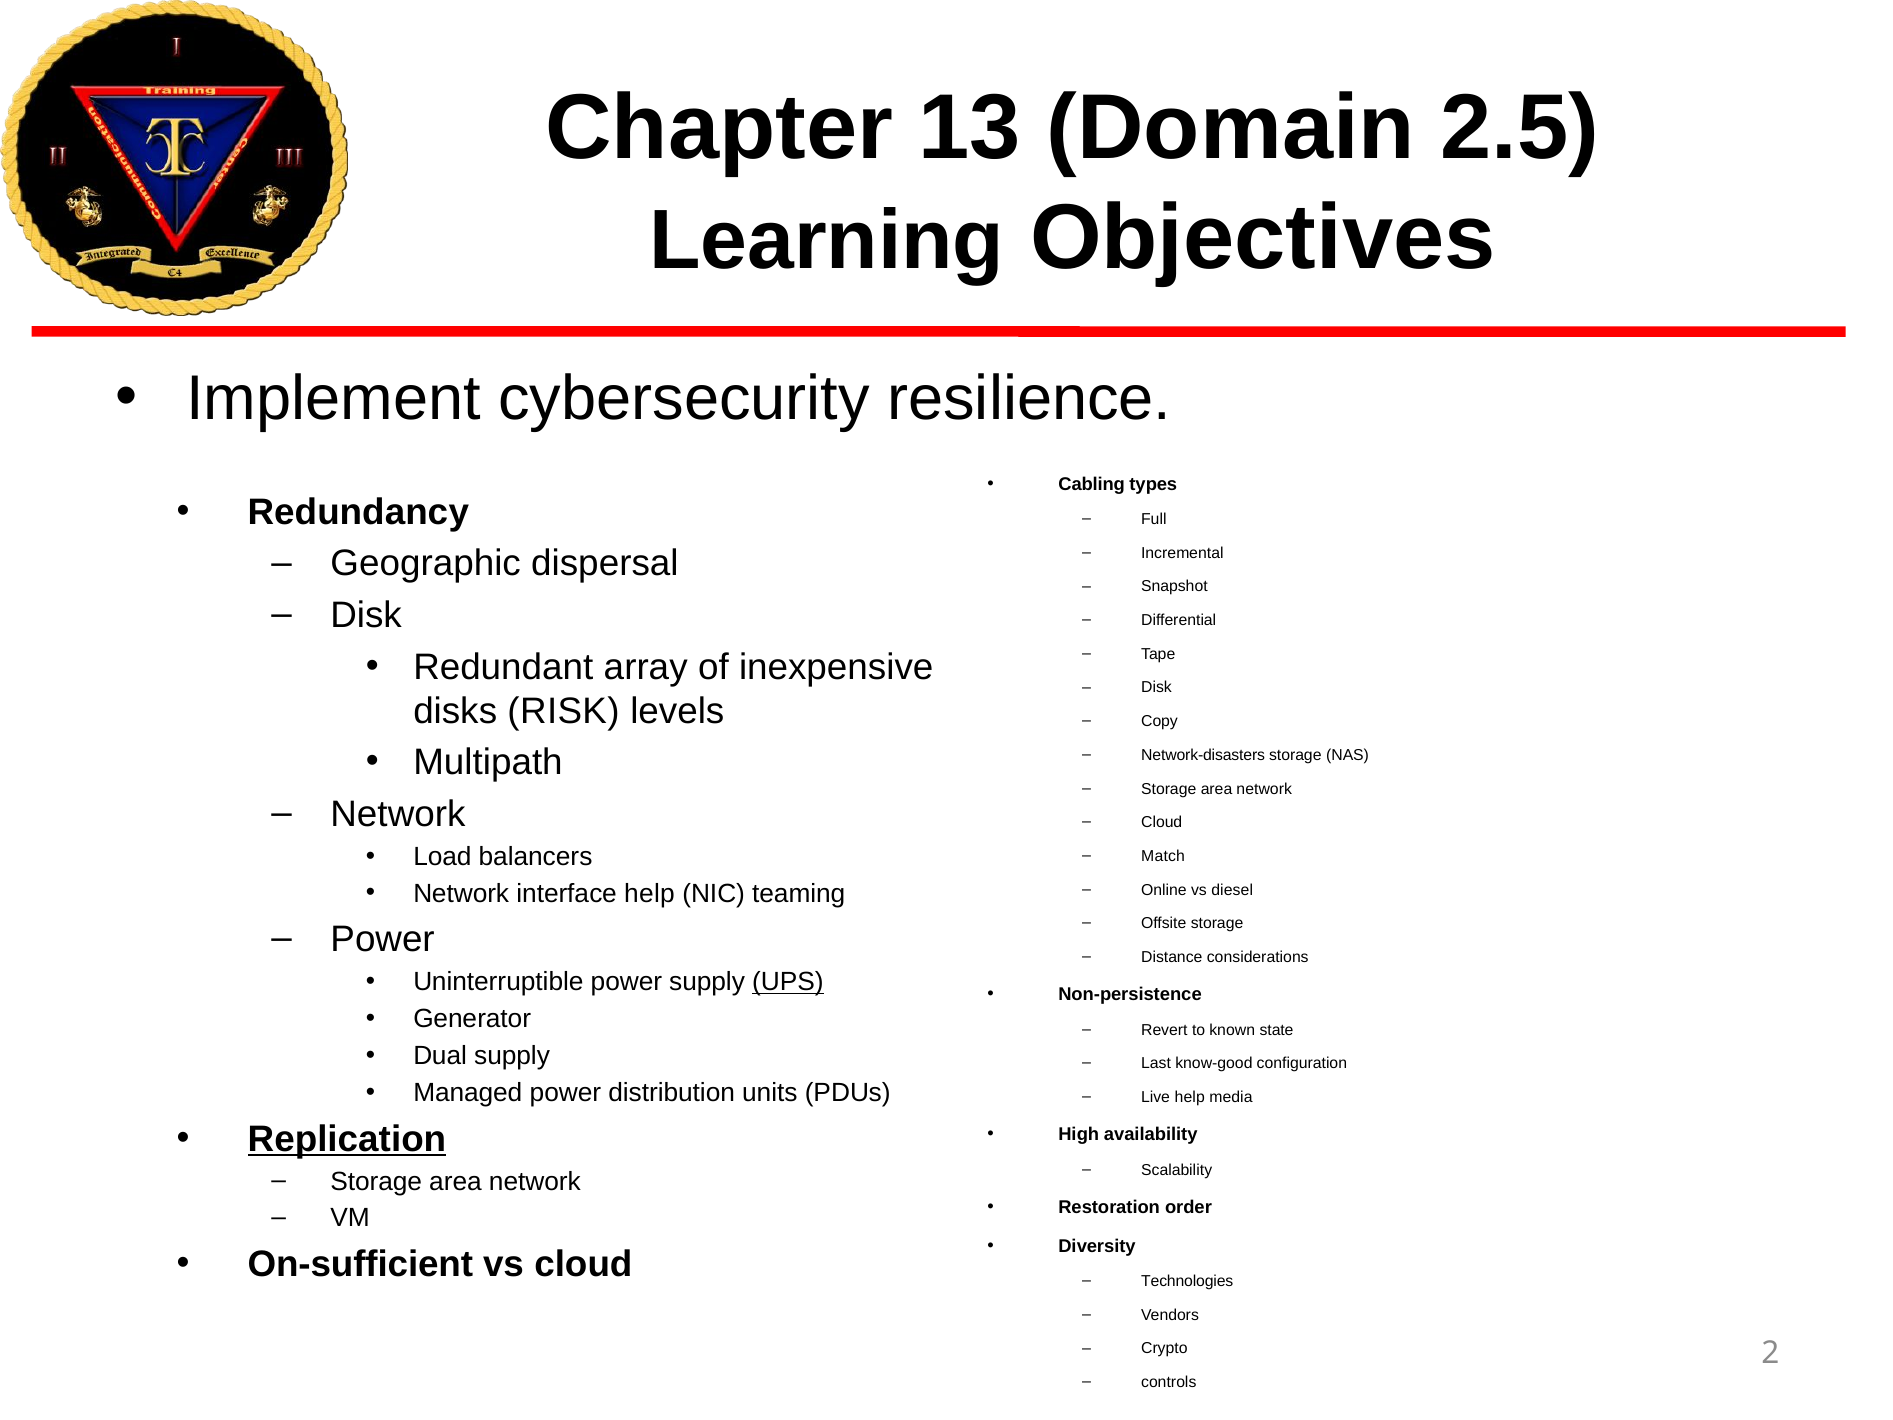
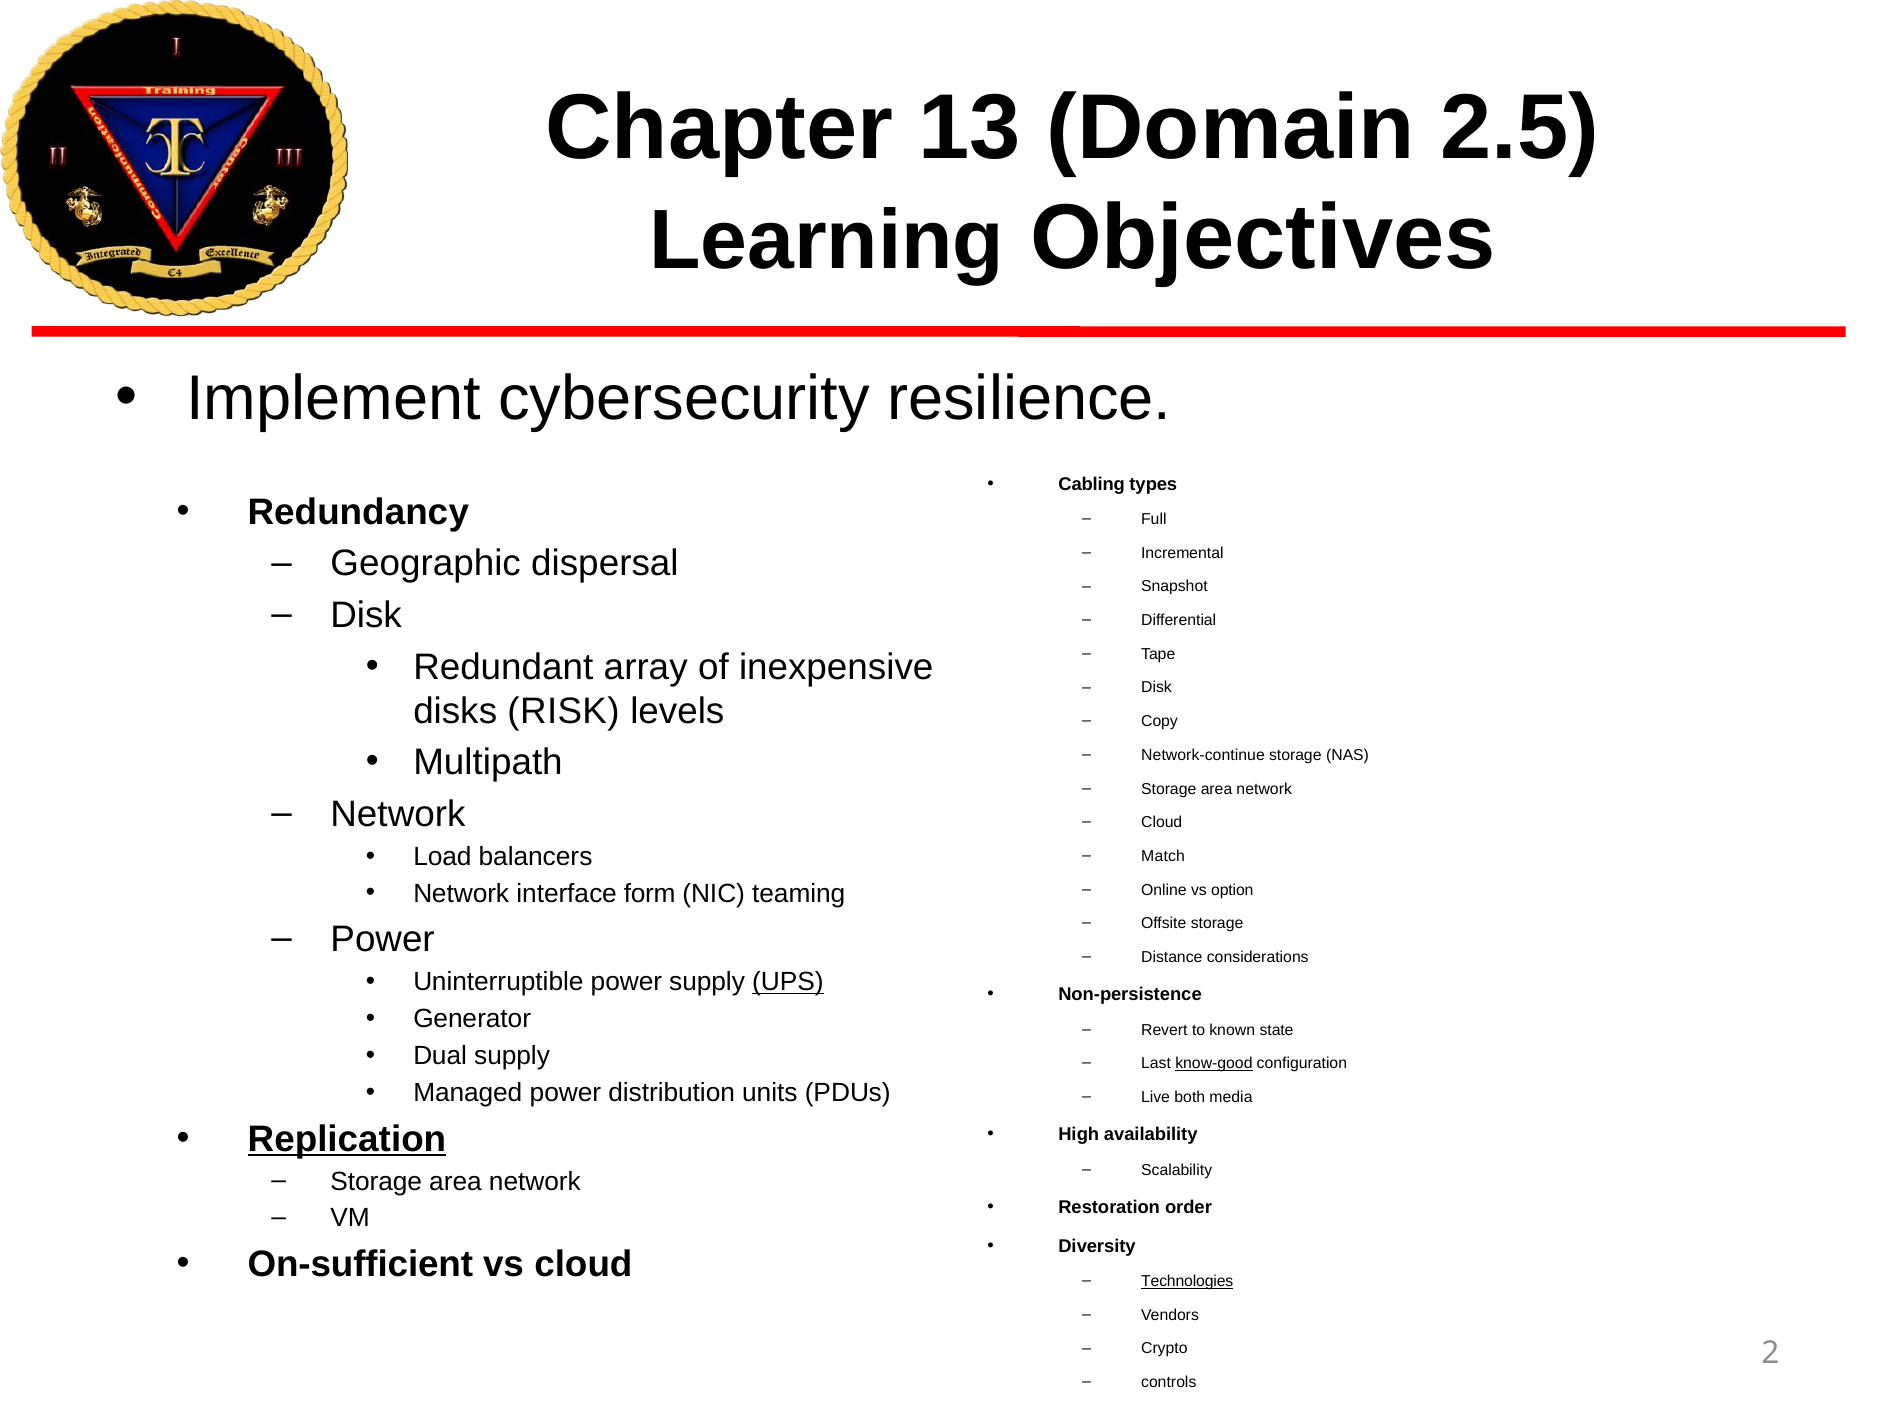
Network-disasters: Network-disasters -> Network-continue (1203, 755)
interface help: help -> form (650, 894)
diesel: diesel -> option (1232, 890)
know-good underline: none -> present (1214, 1063)
Live help: help -> both (1190, 1097)
Technologies underline: none -> present (1187, 1281)
